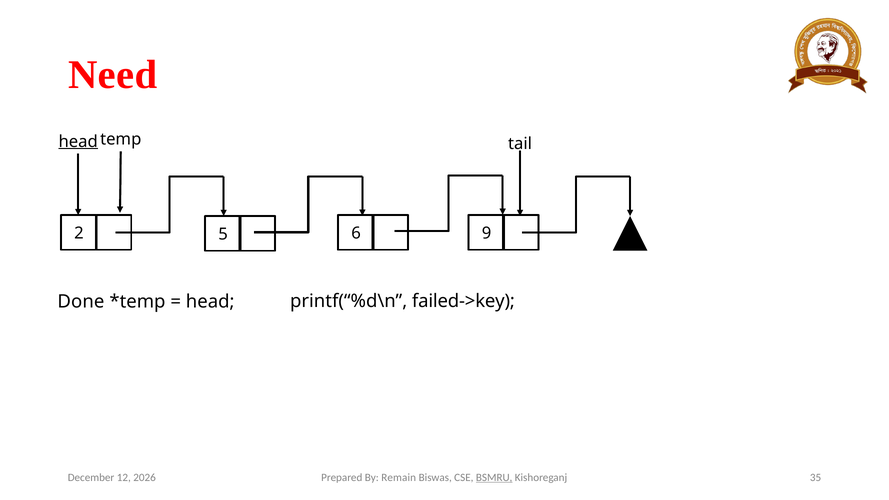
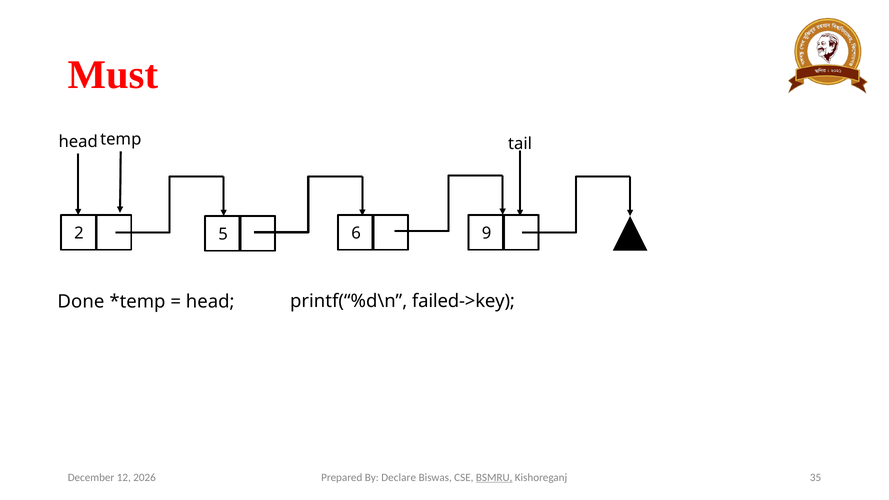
Need: Need -> Must (113, 75)
head underline: present -> none (78, 142)
Remain: Remain -> Declare (399, 477)
